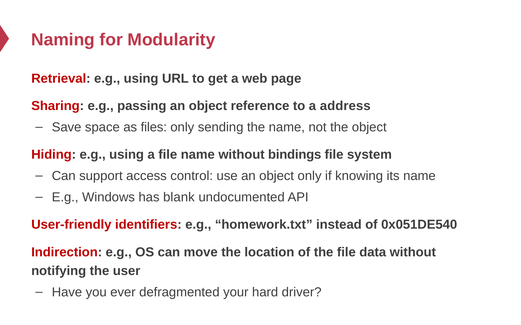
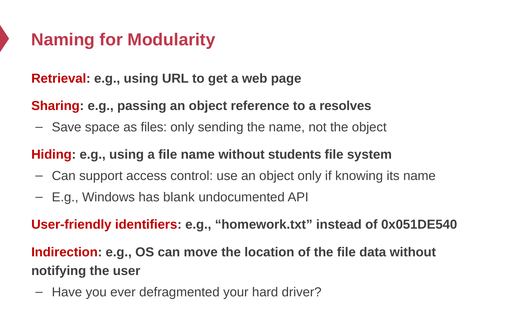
address: address -> resolves (345, 106)
bindings: bindings -> students (295, 155)
